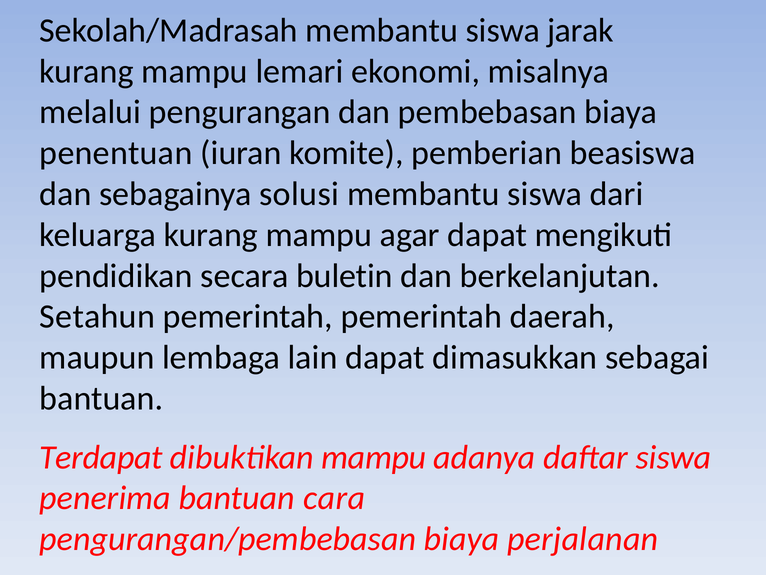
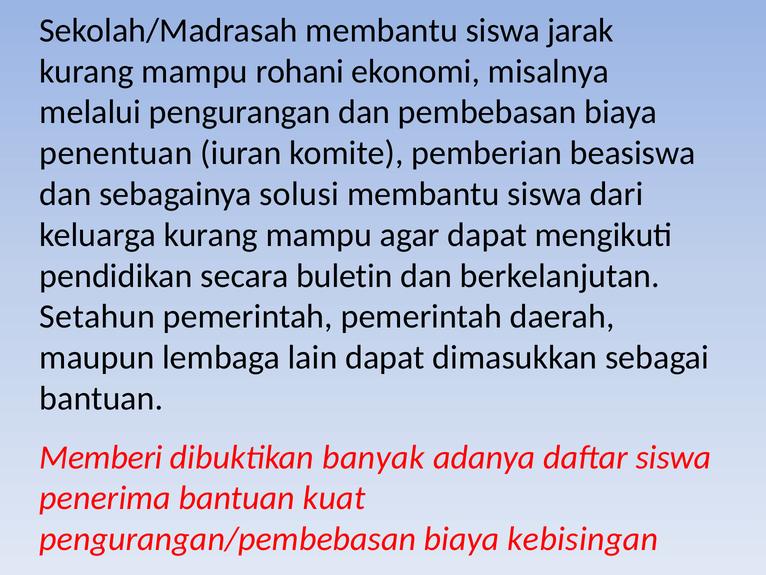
lemari: lemari -> rohani (300, 71)
Terdapat: Terdapat -> Memberi (101, 457)
dibuktikan mampu: mampu -> banyak (373, 457)
cara: cara -> kuat (334, 498)
perjalanan: perjalanan -> kebisingan (583, 539)
